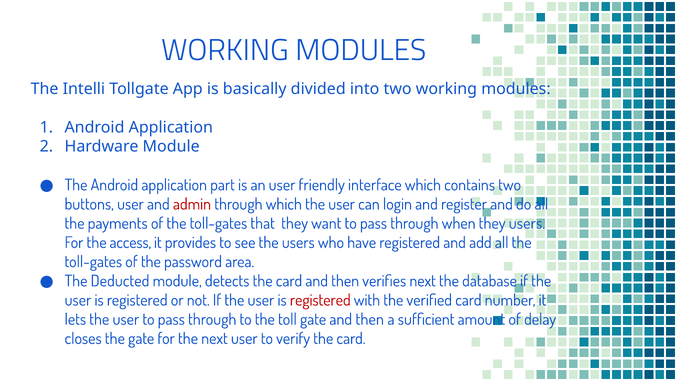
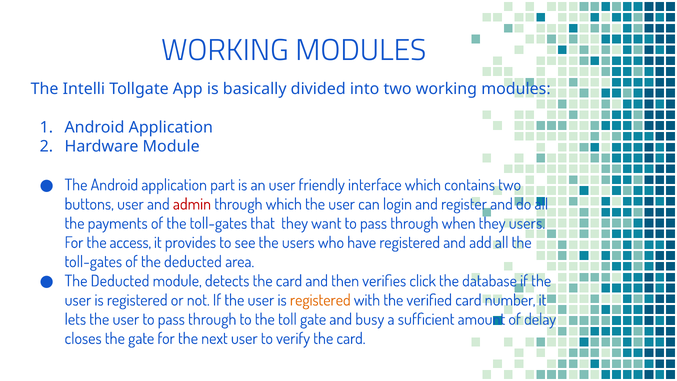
of the password: password -> deducted (193, 262)
verifies next: next -> click (423, 281)
registered colour: red -> orange (320, 300)
gate and then: then -> busy (370, 319)
